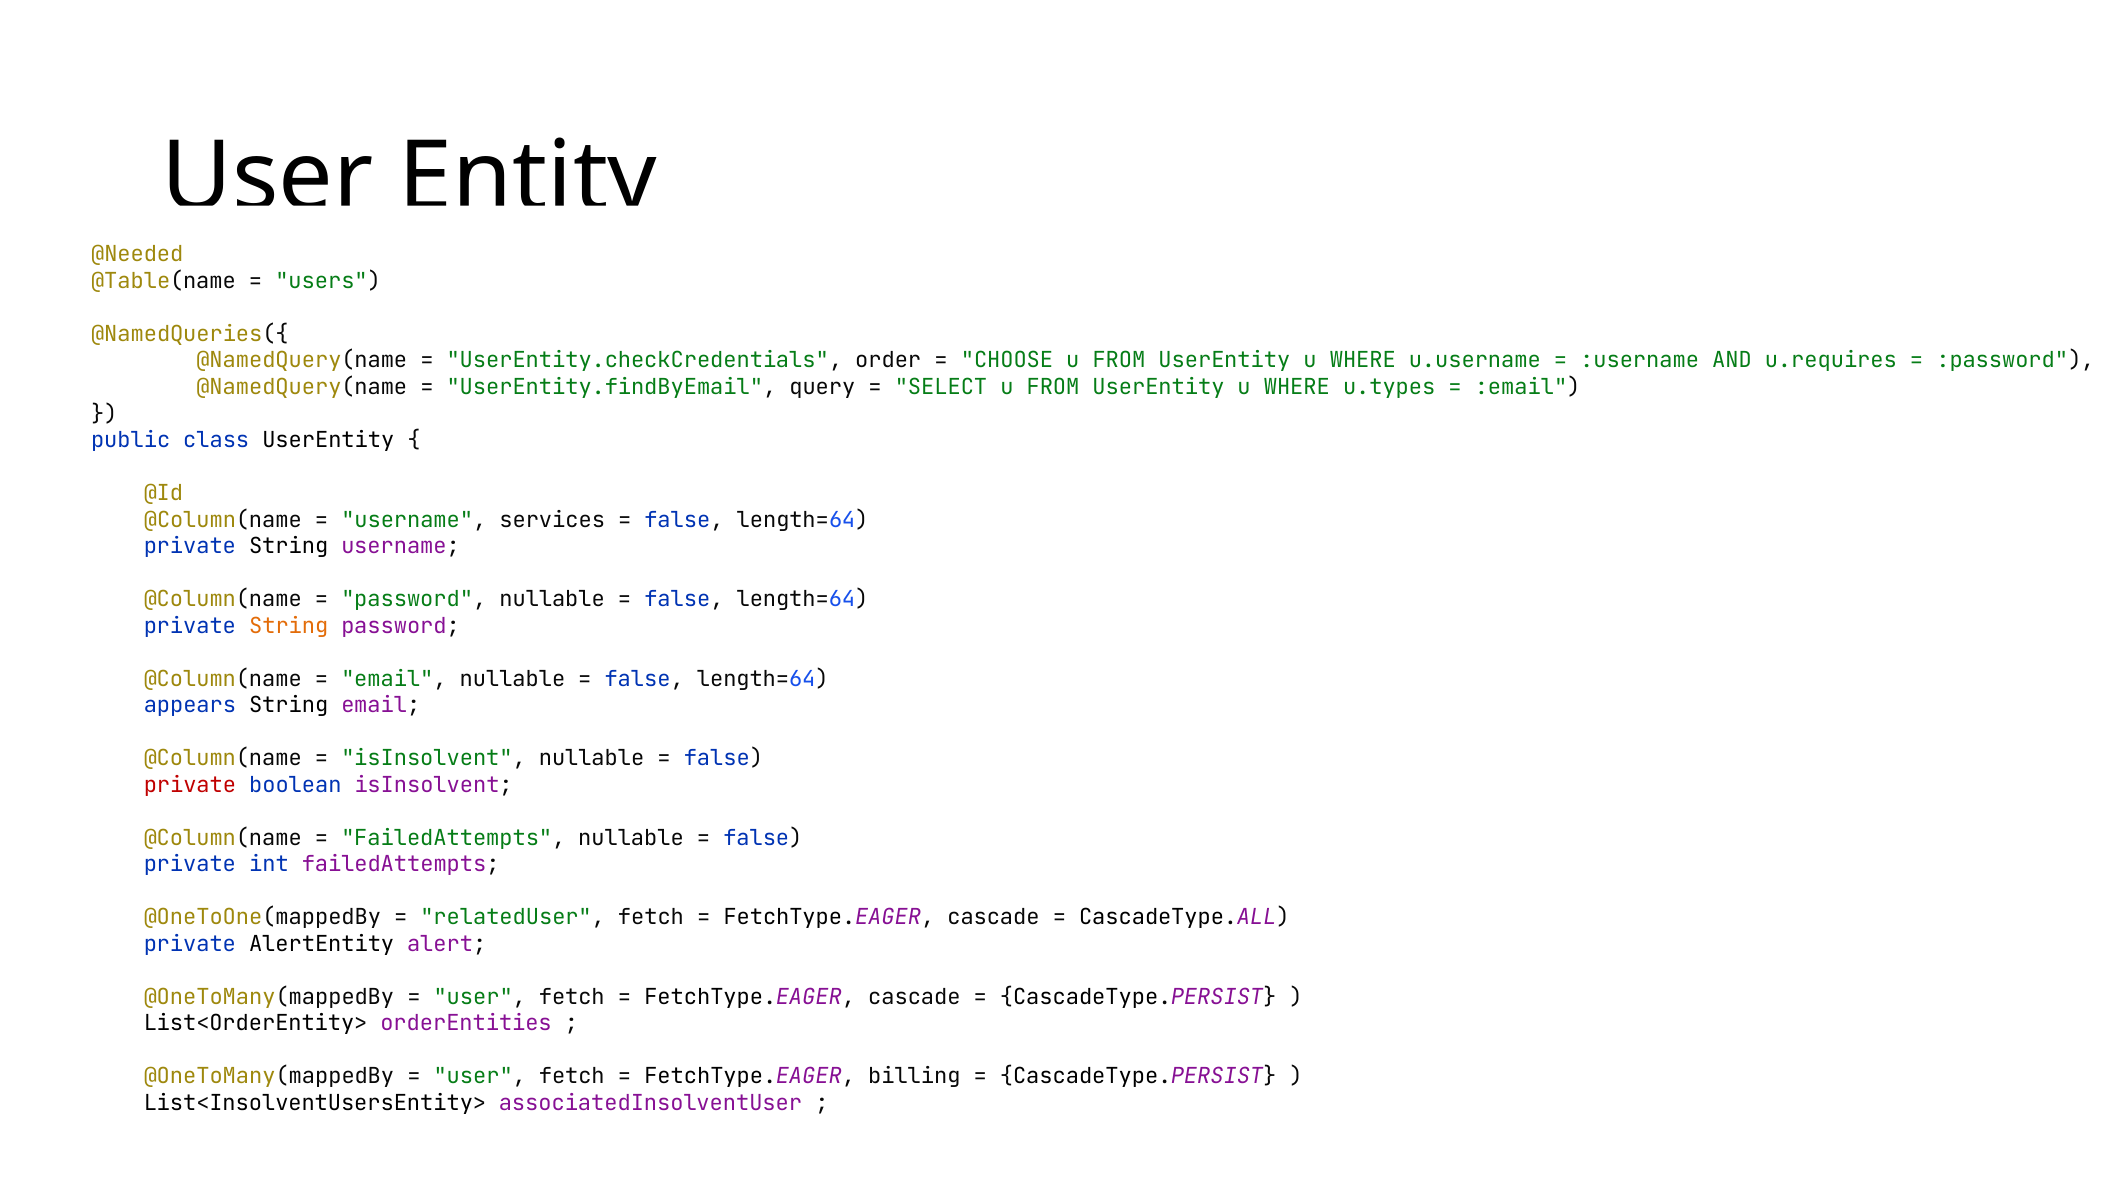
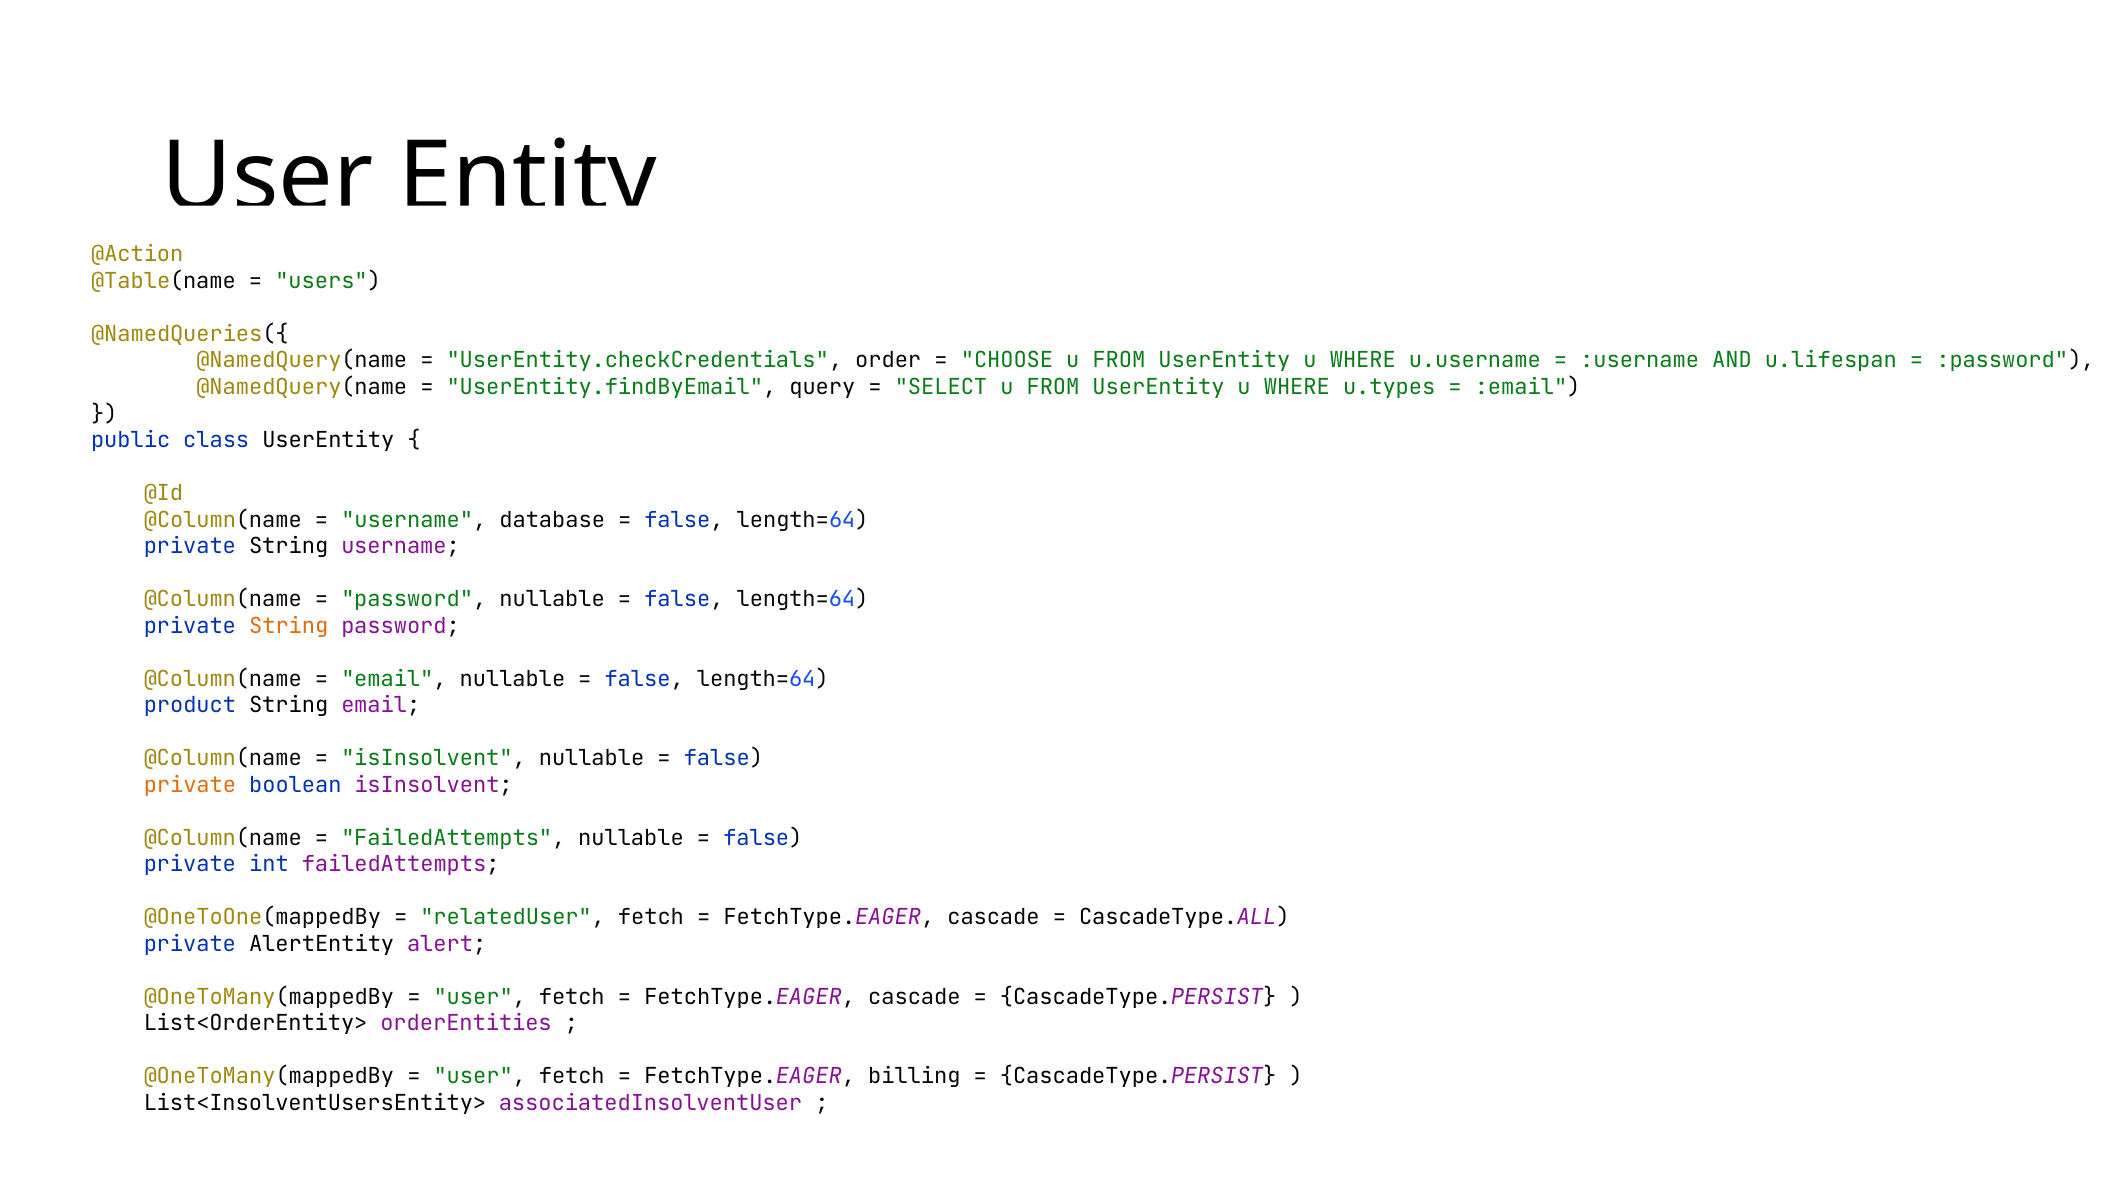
@Needed: @Needed -> @Action (137, 255)
u.requires: u.requires -> u.lifespan (1831, 361)
services: services -> database (552, 520)
appears: appears -> product (190, 706)
private colour: red -> orange (190, 785)
